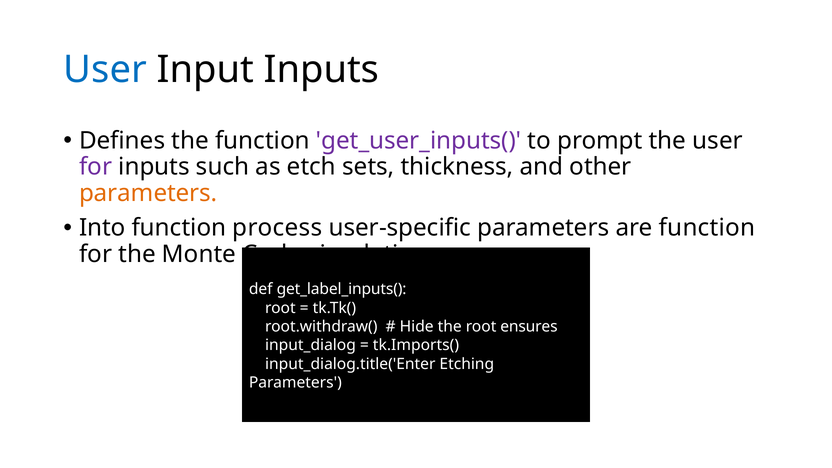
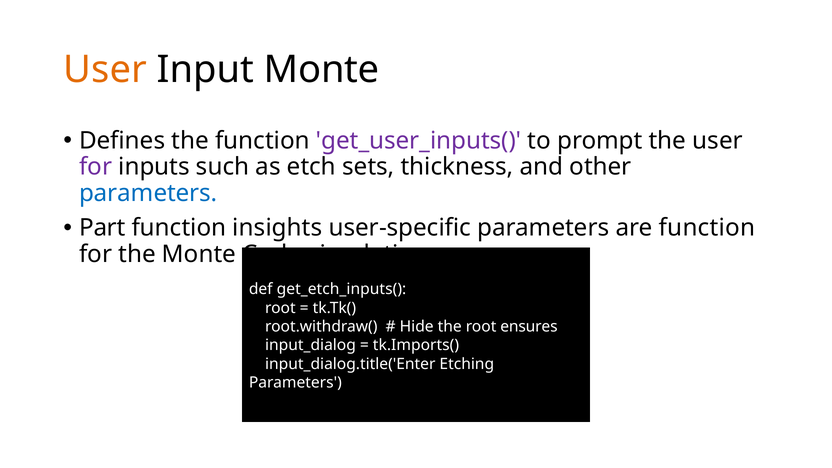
User colour: blue -> orange (105, 70)
Input Inputs: Inputs -> Monte (322, 70)
parameters colour: orange -> blue (148, 193)
Into: Into -> Part (102, 228)
process: process -> insights (277, 228)
get_label_inputs(: get_label_inputs( -> get_etch_inputs( (341, 289)
